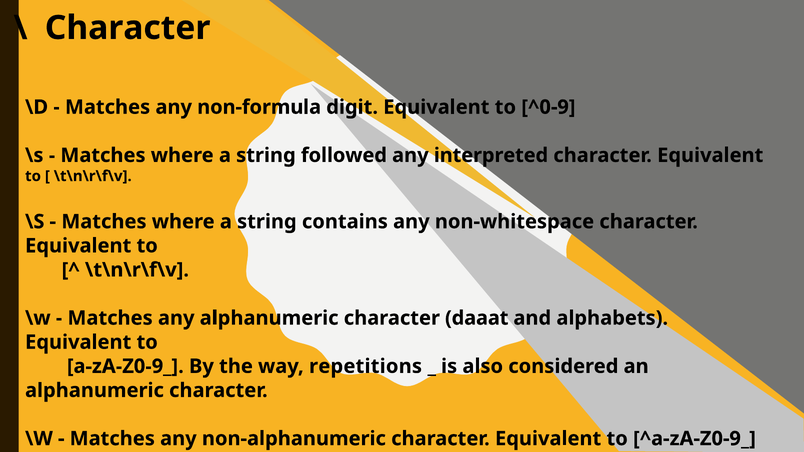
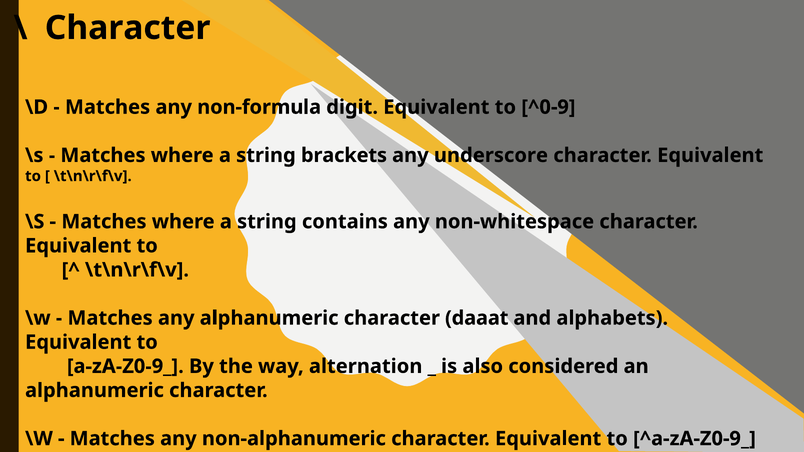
followed: followed -> brackets (344, 155)
interpreted: interpreted -> underscore (491, 155)
repetitions: repetitions -> alternation (366, 366)
